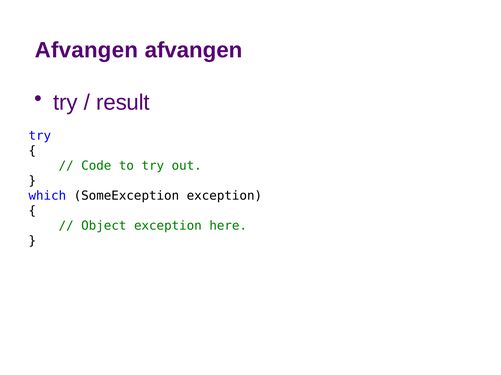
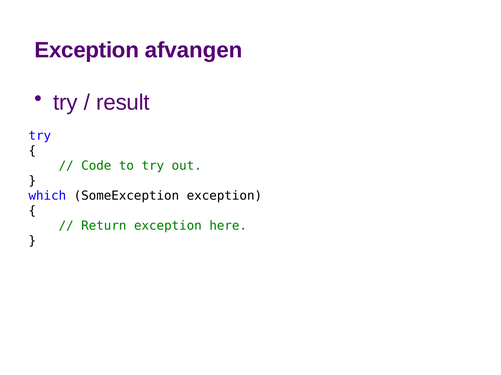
Afvangen: Afvangen -> Exception (87, 50)
Object: Object -> Return (104, 226)
